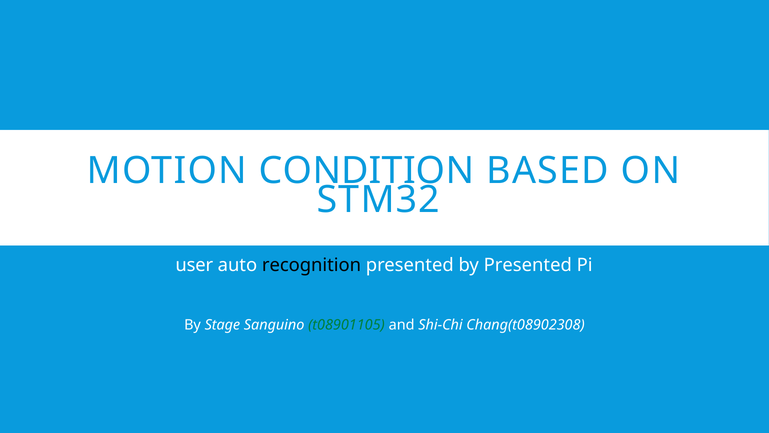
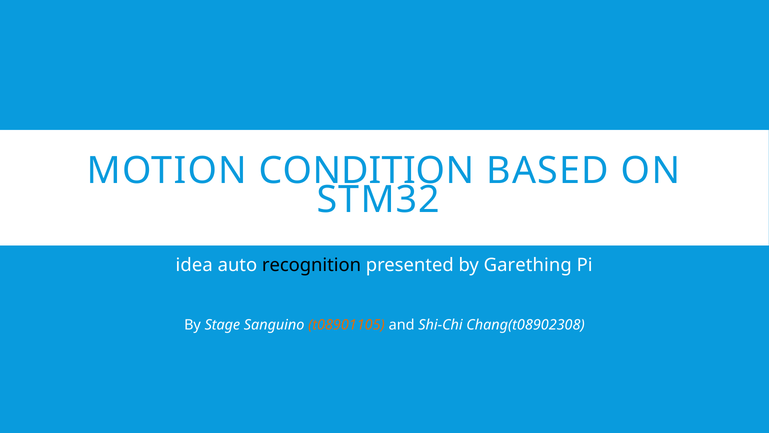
user: user -> idea (194, 265)
by Presented: Presented -> Garething (528, 265)
t08901105 colour: green -> orange (346, 325)
